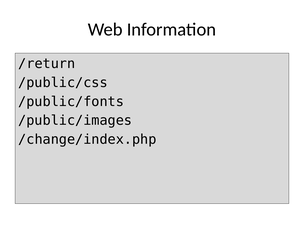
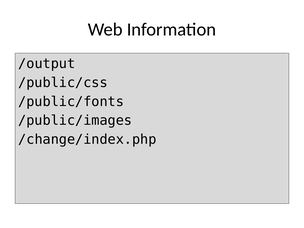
/return: /return -> /output (47, 64)
